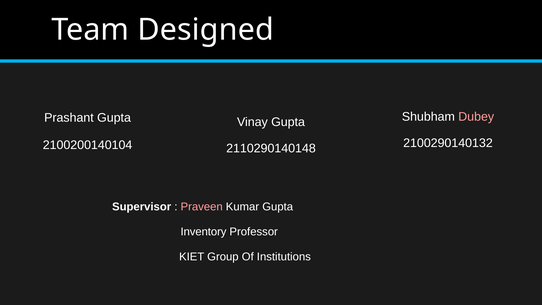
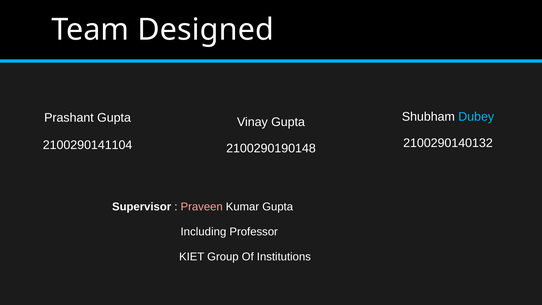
Dubey colour: pink -> light blue (476, 117)
2100200140104: 2100200140104 -> 2100290141104 (88, 145)
2110290140148: 2110290140148 -> 2100290190148 (271, 148)
Inventory: Inventory -> Including (203, 232)
